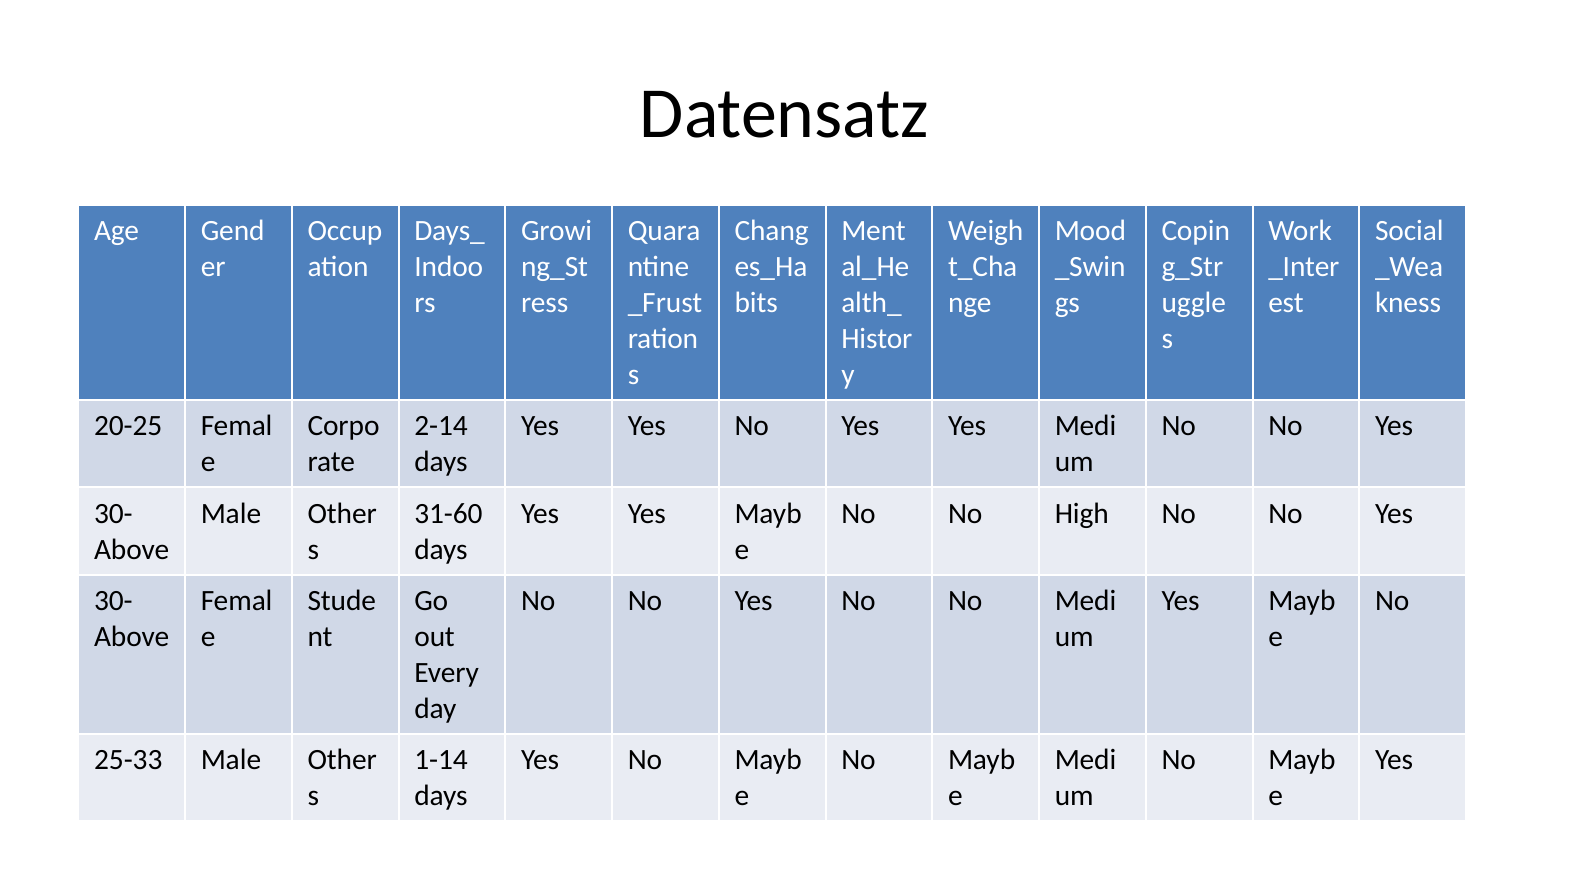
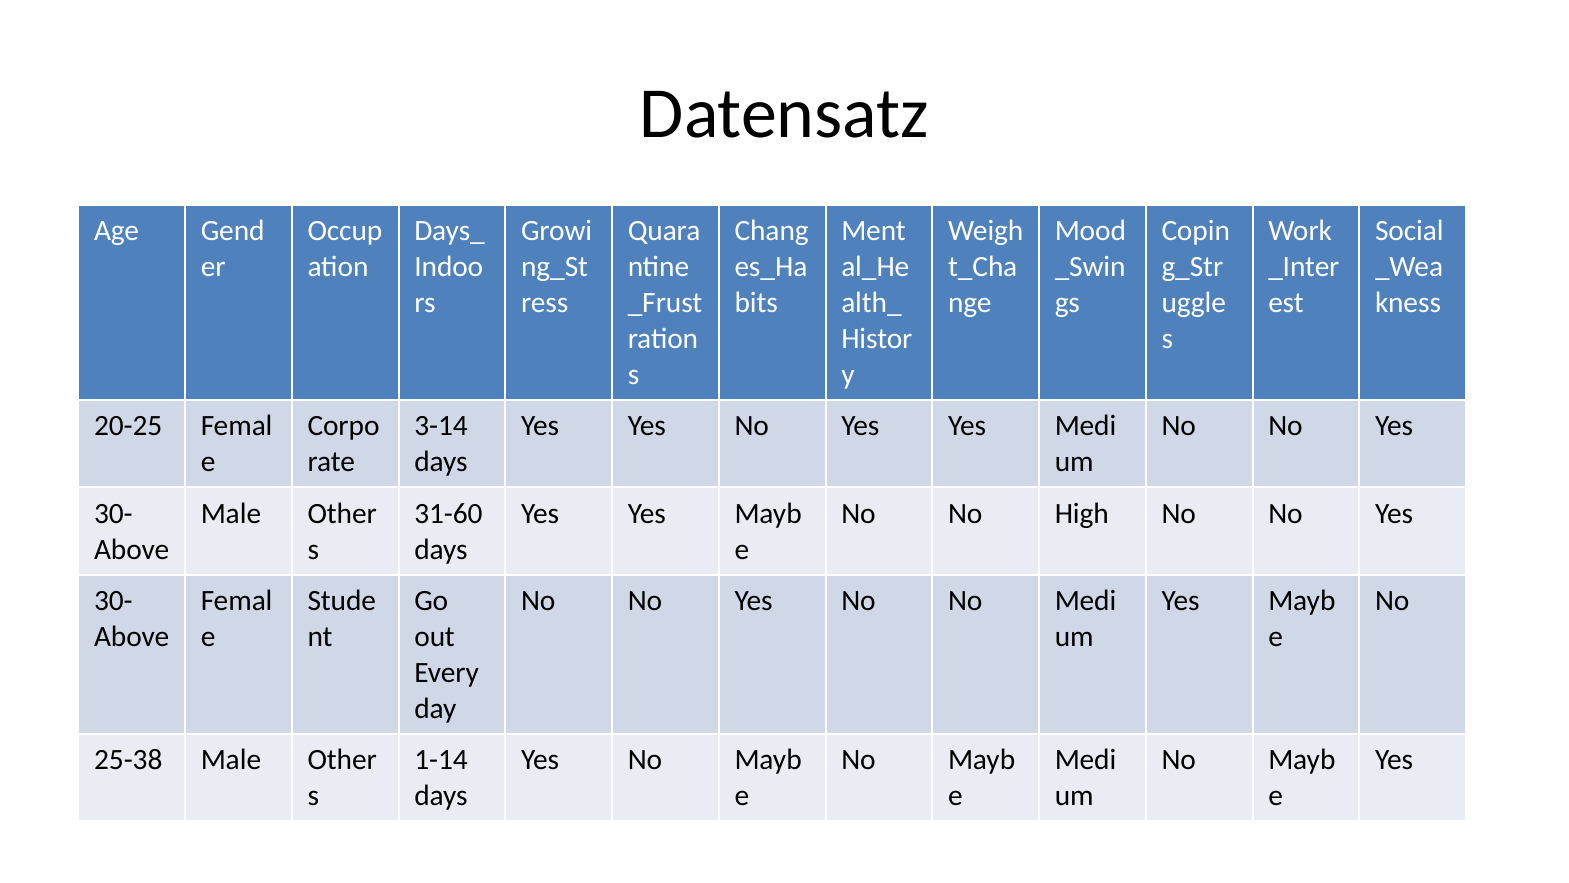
2-14: 2-14 -> 3-14 (441, 426)
25-33: 25-33 -> 25-38 (128, 760)
